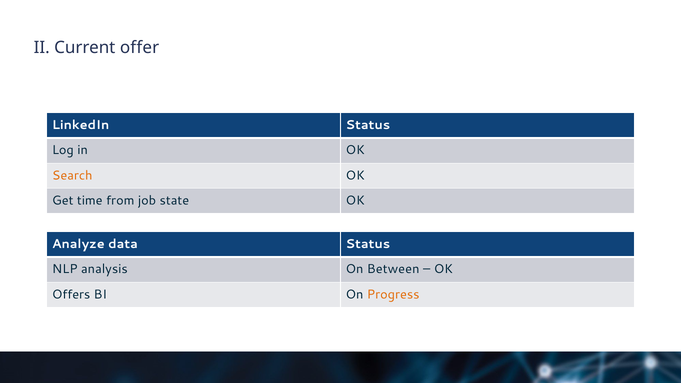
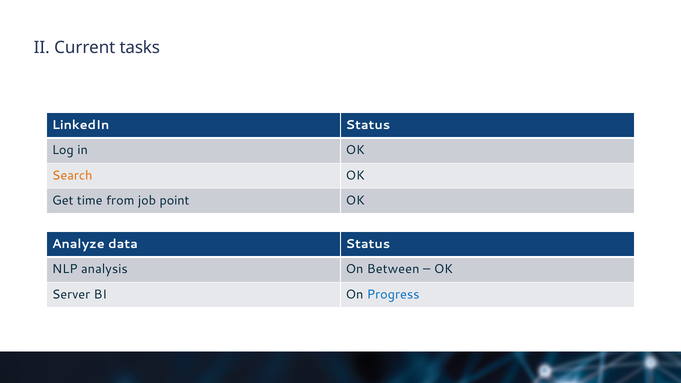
offer: offer -> tasks (140, 48)
state: state -> point (174, 201)
Offers: Offers -> Server (71, 294)
Progress colour: orange -> blue (393, 294)
